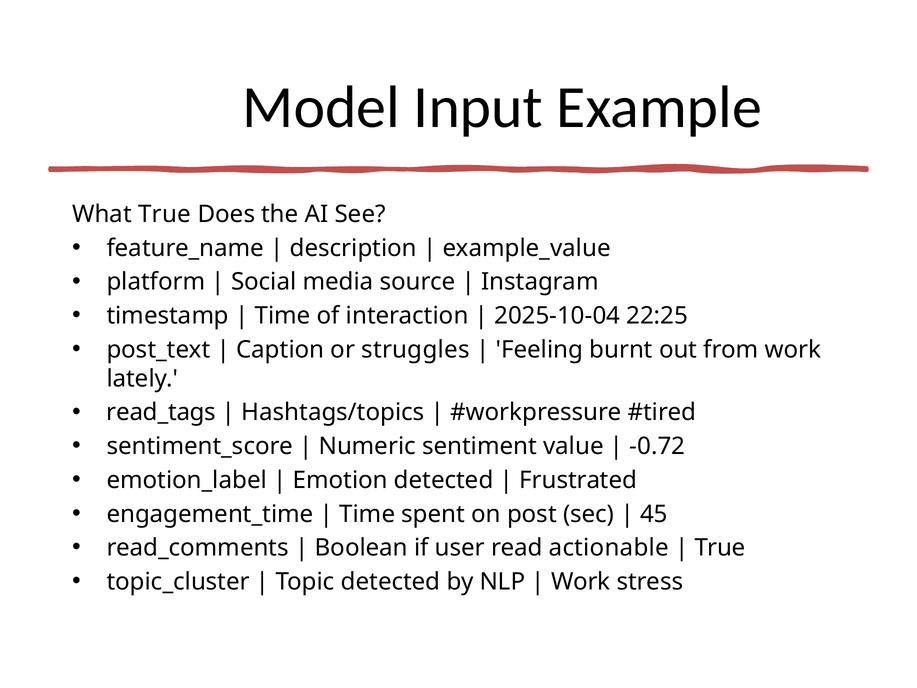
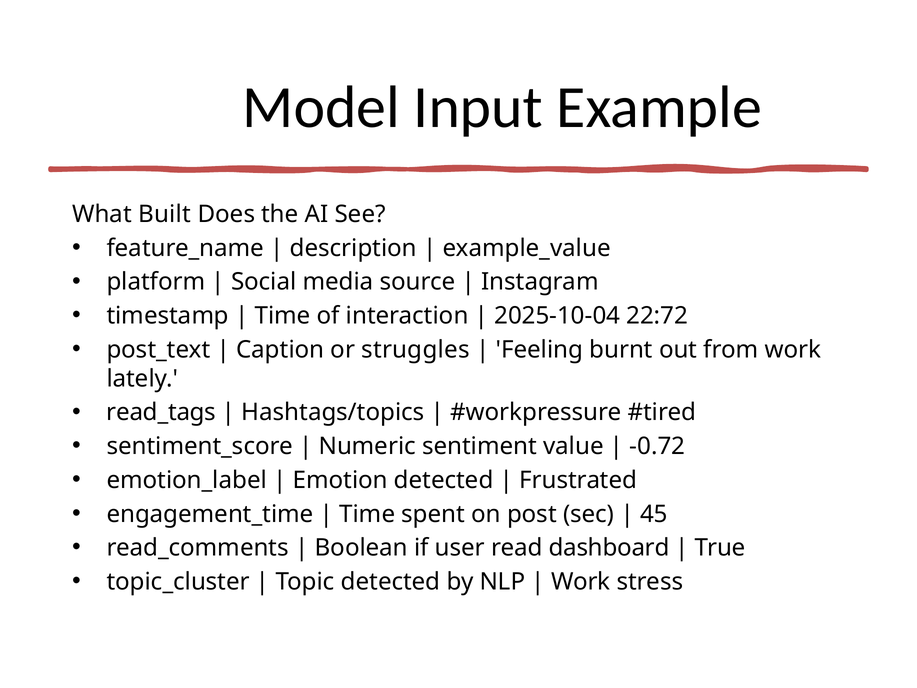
What True: True -> Built (165, 214)
22:25: 22:25 -> 22:72 (657, 316)
actionable: actionable -> dashboard (609, 548)
